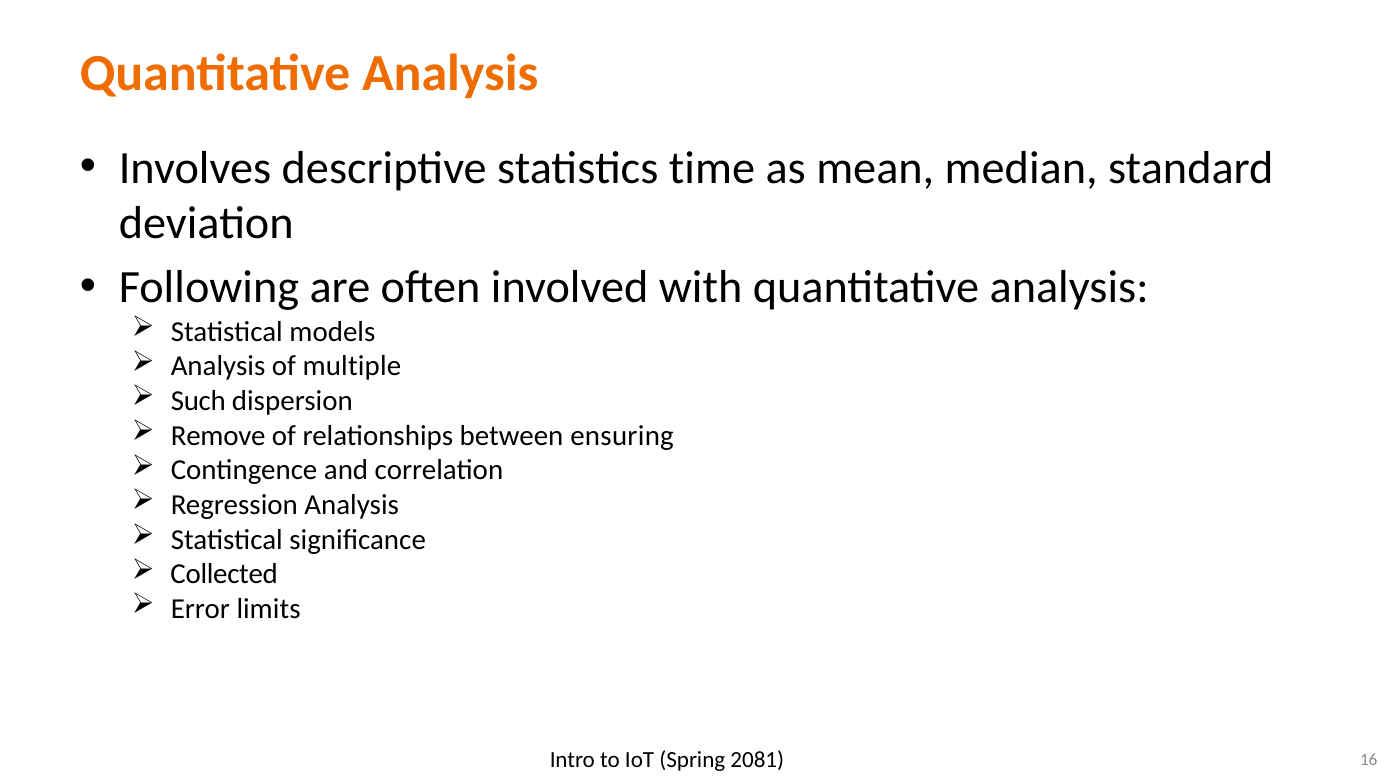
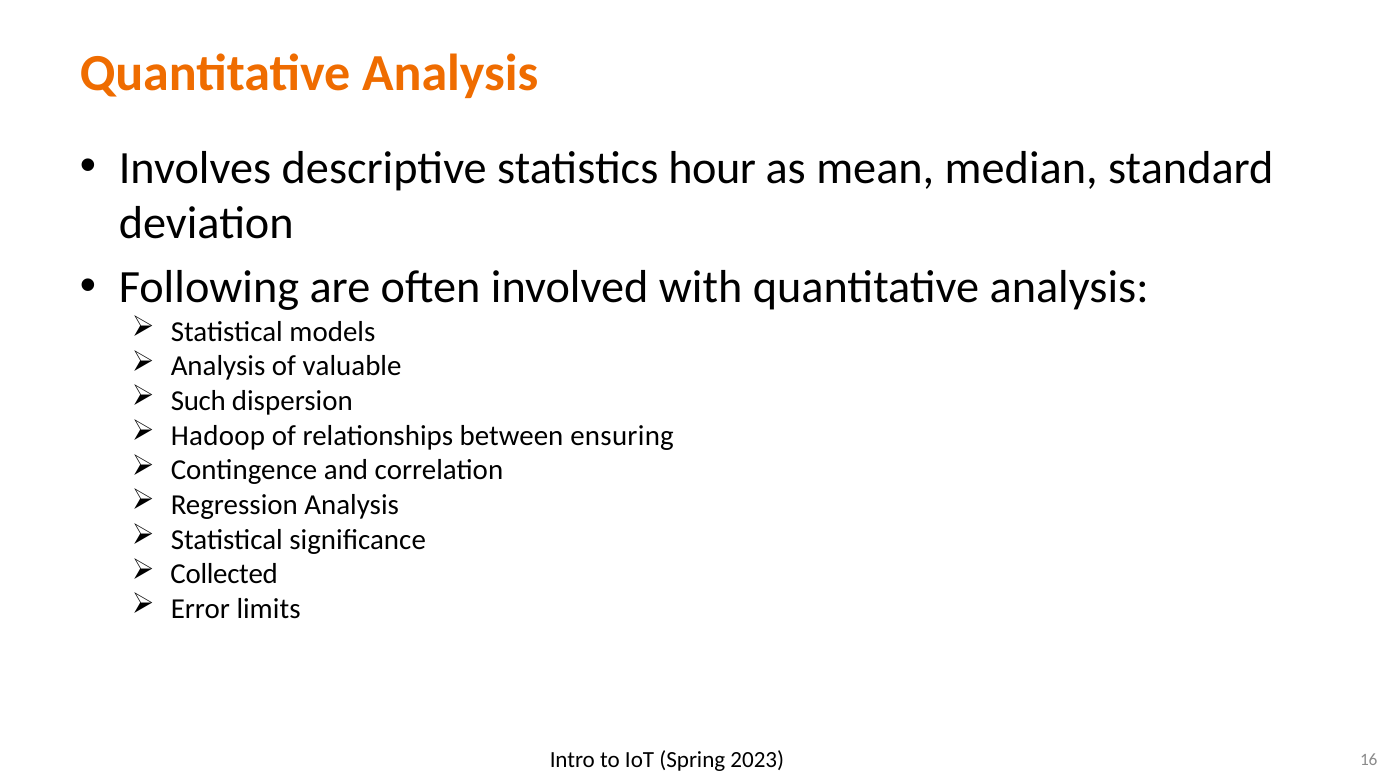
time: time -> hour (712, 168)
multiple: multiple -> valuable (352, 367)
Remove: Remove -> Hadoop (218, 436)
2081: 2081 -> 2023 (757, 761)
